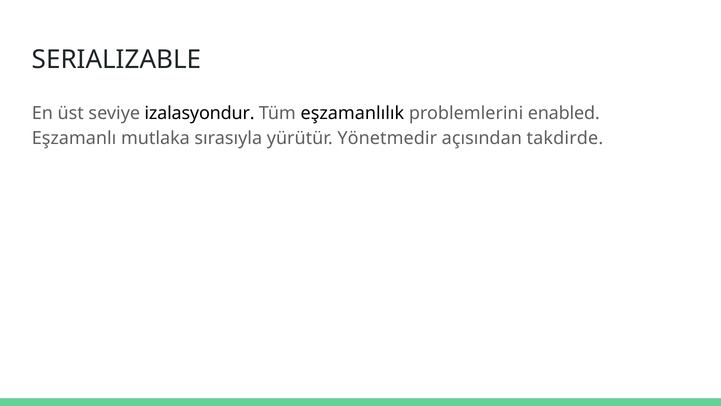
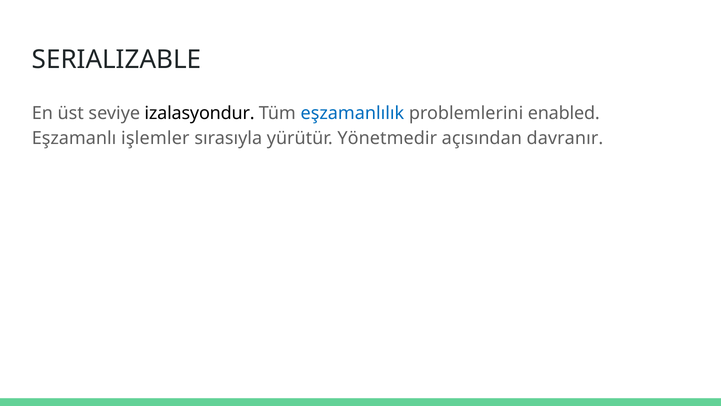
eşzamanlılık colour: black -> blue (352, 113)
mutlaka: mutlaka -> işlemler (155, 138)
takdirde: takdirde -> davranır (565, 138)
